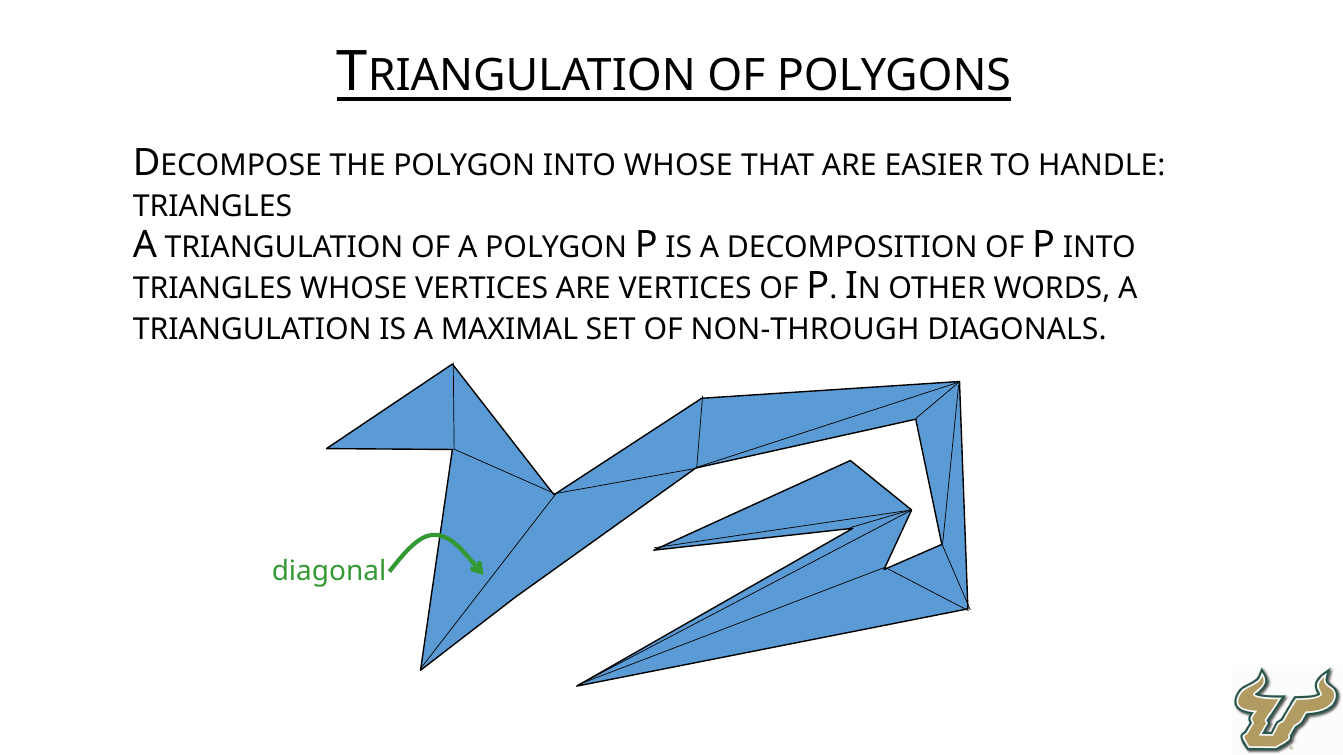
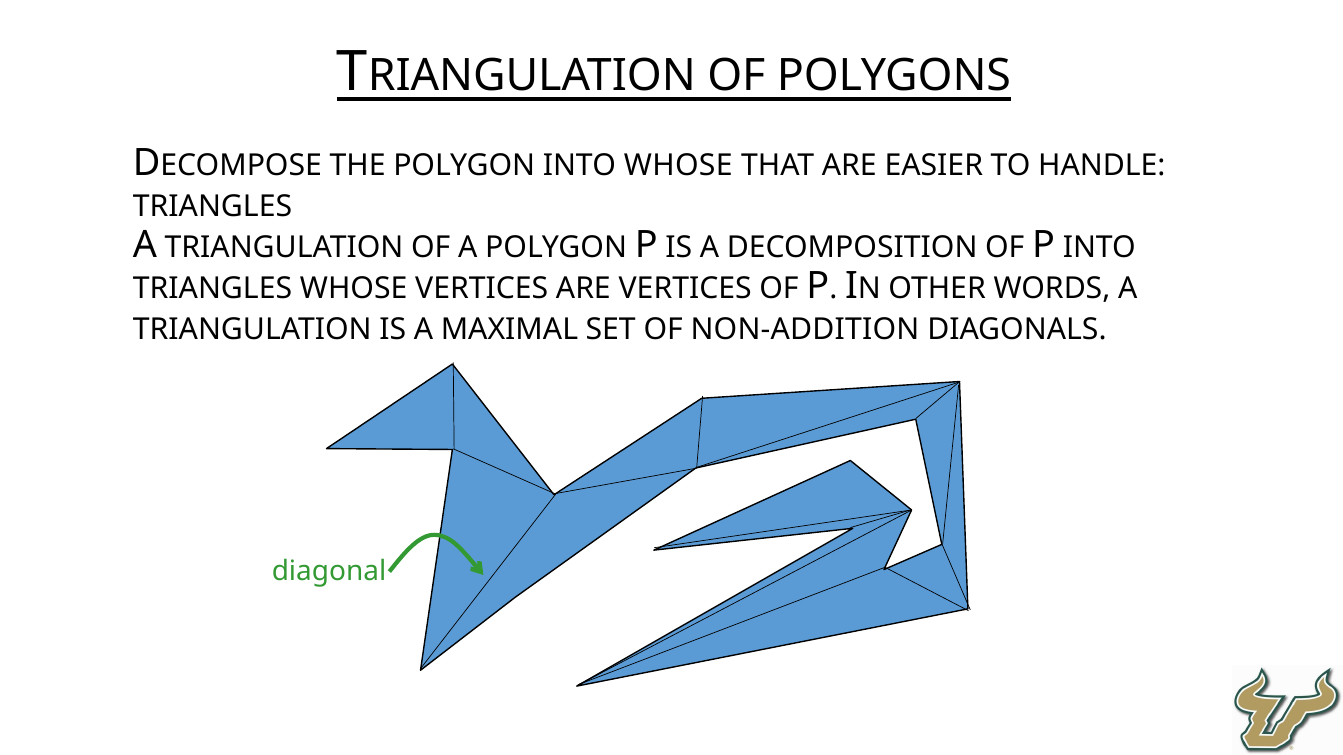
NON-THROUGH: NON-THROUGH -> NON-ADDITION (805, 329)
